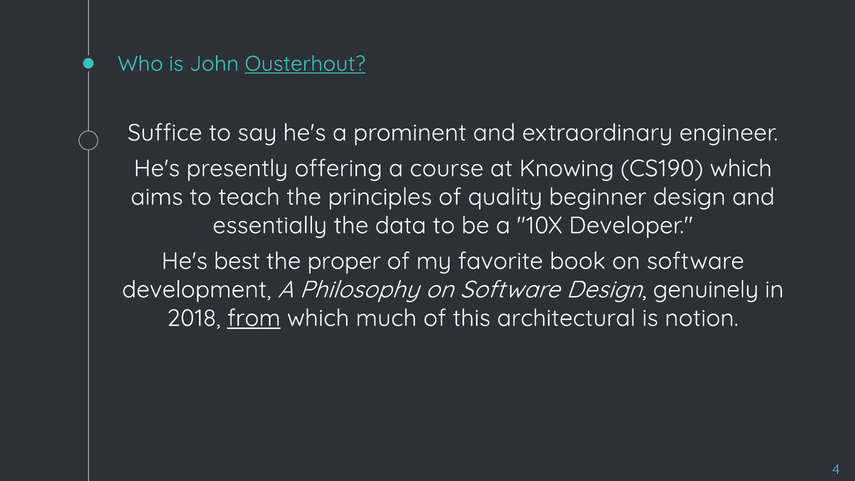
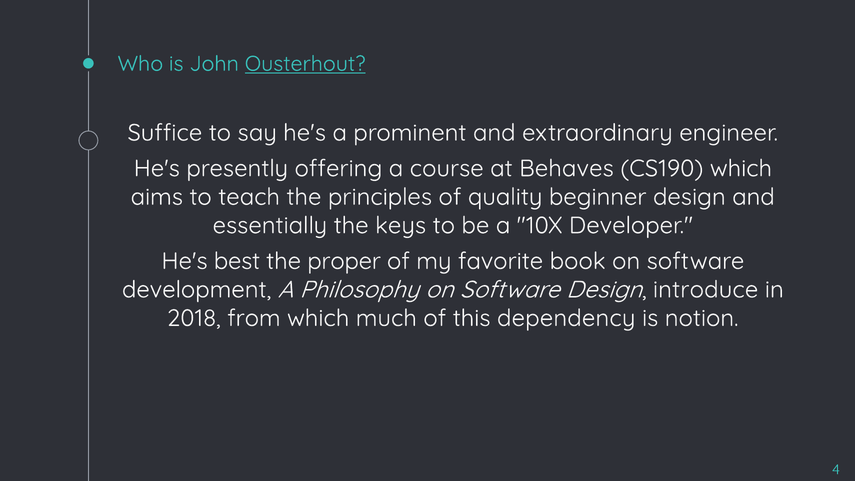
Knowing: Knowing -> Behaves (567, 168)
data: data -> keys (401, 225)
genuinely: genuinely -> introduce (706, 290)
from underline: present -> none (254, 318)
architectural: architectural -> dependency (566, 318)
